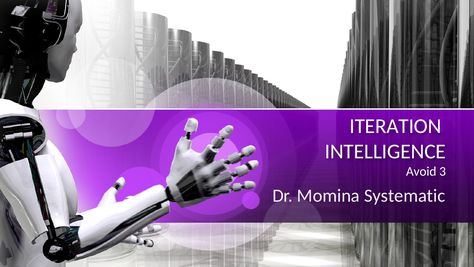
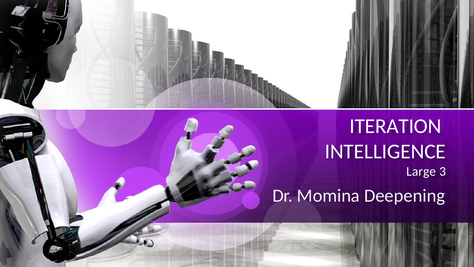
Avoid: Avoid -> Large (421, 171)
Systematic: Systematic -> Deepening (405, 196)
